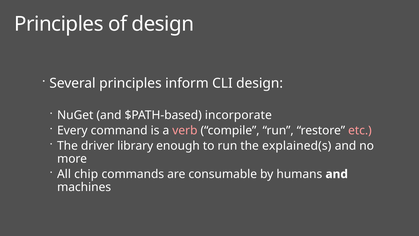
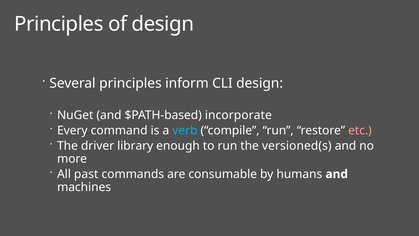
verb colour: pink -> light blue (185, 130)
explained(s: explained(s -> versioned(s (297, 146)
chip: chip -> past (86, 174)
